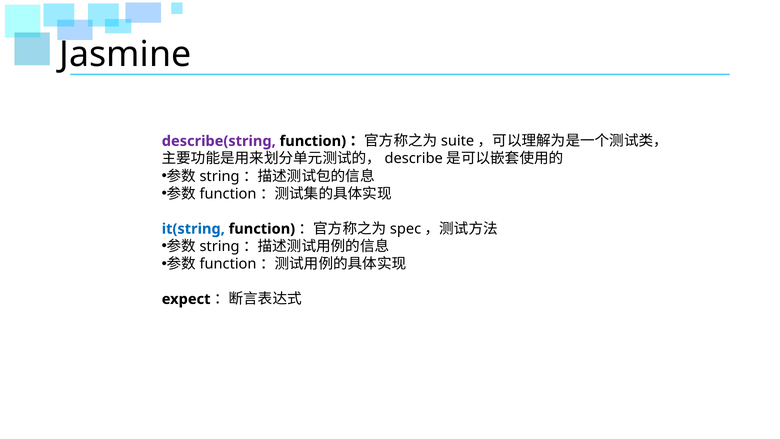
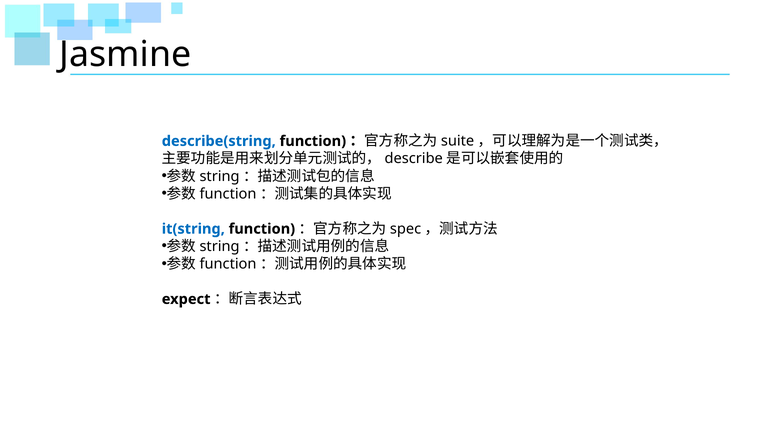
describe(string colour: purple -> blue (219, 141)
